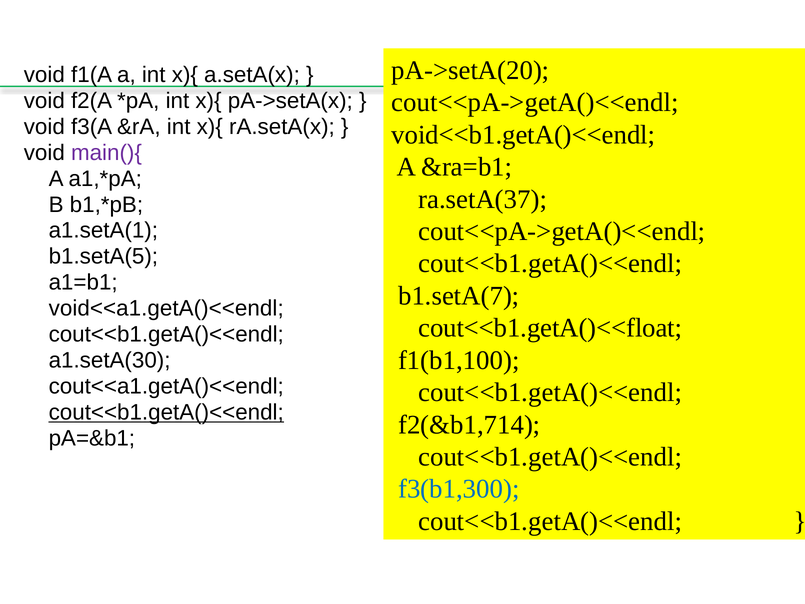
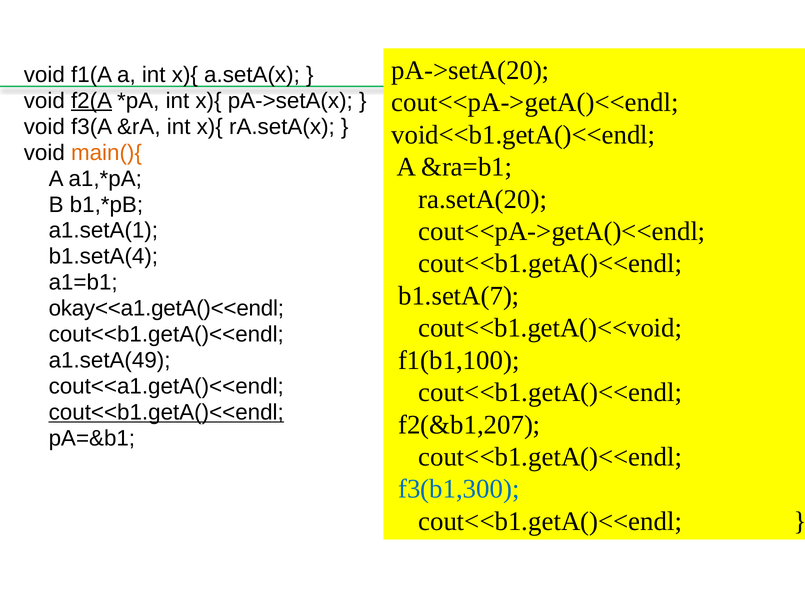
f2(A underline: none -> present (92, 101)
main(){ colour: purple -> orange (106, 153)
ra.setA(37: ra.setA(37 -> ra.setA(20 (483, 199)
b1.setA(5: b1.setA(5 -> b1.setA(4 (103, 256)
void<<a1.getA()<<endl: void<<a1.getA()<<endl -> okay<<a1.getA()<<endl (166, 308)
cout<<b1.getA()<<float: cout<<b1.getA()<<float -> cout<<b1.getA()<<void (550, 328)
a1.setA(30: a1.setA(30 -> a1.setA(49 (110, 360)
f2(&b1,714: f2(&b1,714 -> f2(&b1,207 (469, 424)
